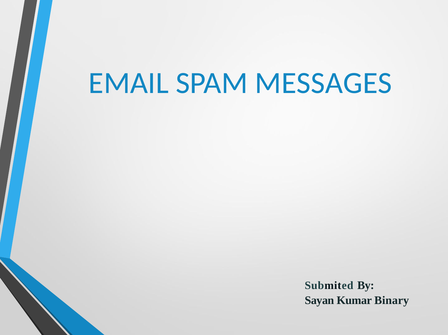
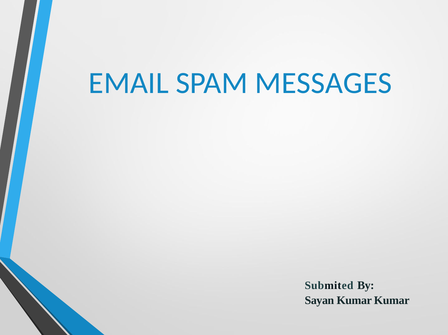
Kumar Binary: Binary -> Kumar (392, 301)
